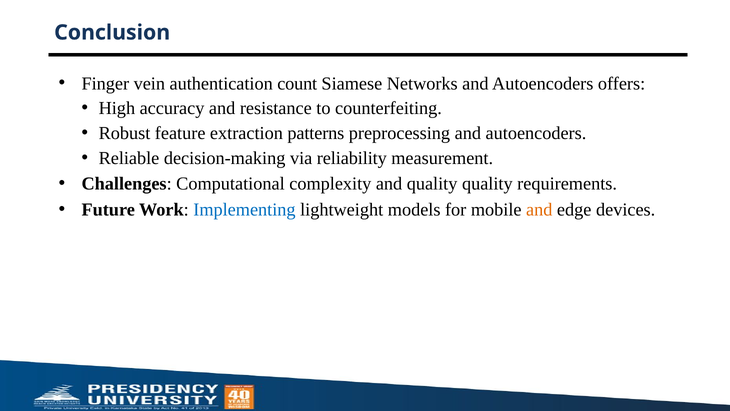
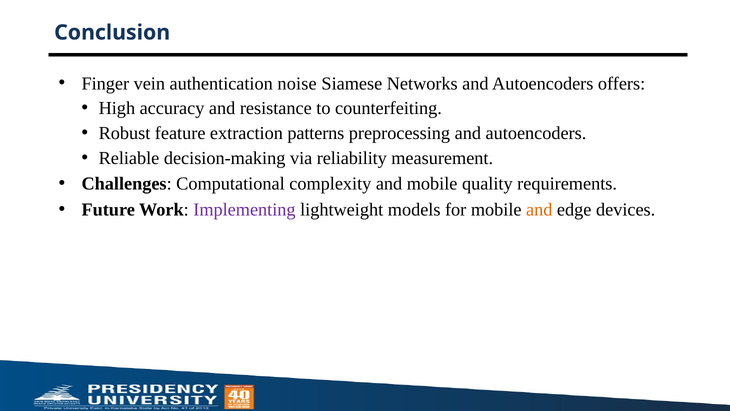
count: count -> noise (297, 83)
and quality: quality -> mobile (432, 184)
Implementing colour: blue -> purple (244, 209)
